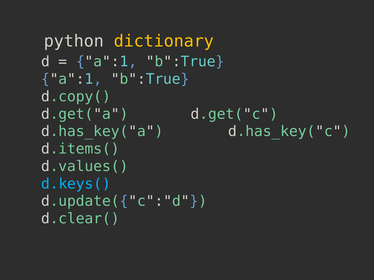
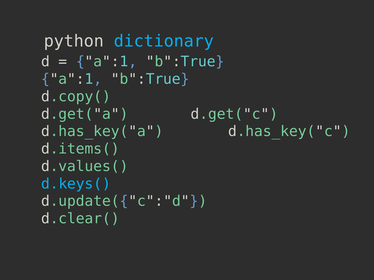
dictionary colour: yellow -> light blue (164, 41)
